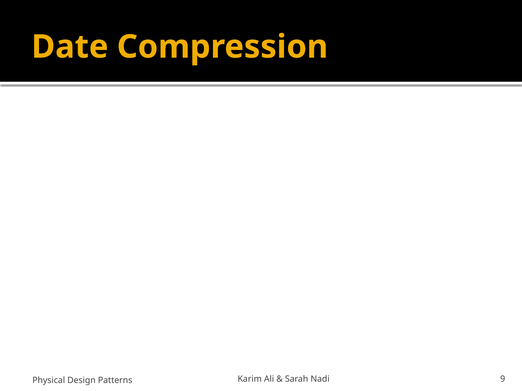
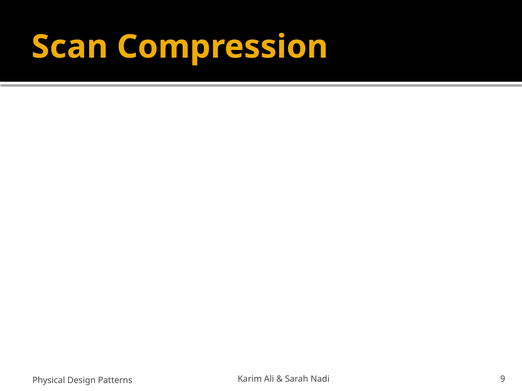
Date: Date -> Scan (70, 47)
